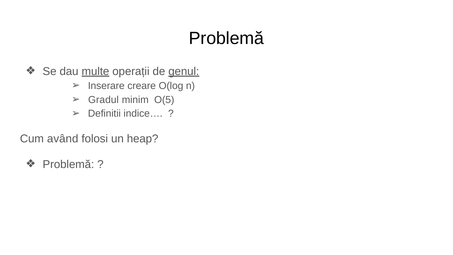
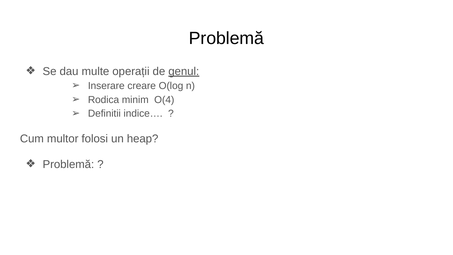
multe underline: present -> none (95, 71)
Gradul: Gradul -> Rodica (104, 100)
O(5: O(5 -> O(4 (164, 100)
având: având -> multor (63, 139)
